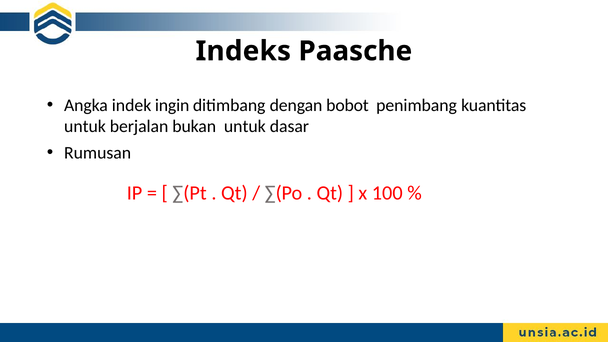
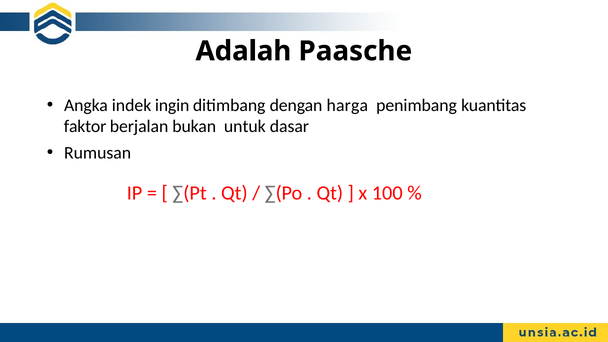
Indeks: Indeks -> Adalah (243, 51)
bobot: bobot -> harga (347, 105)
untuk: untuk -> faktor (85, 126)
